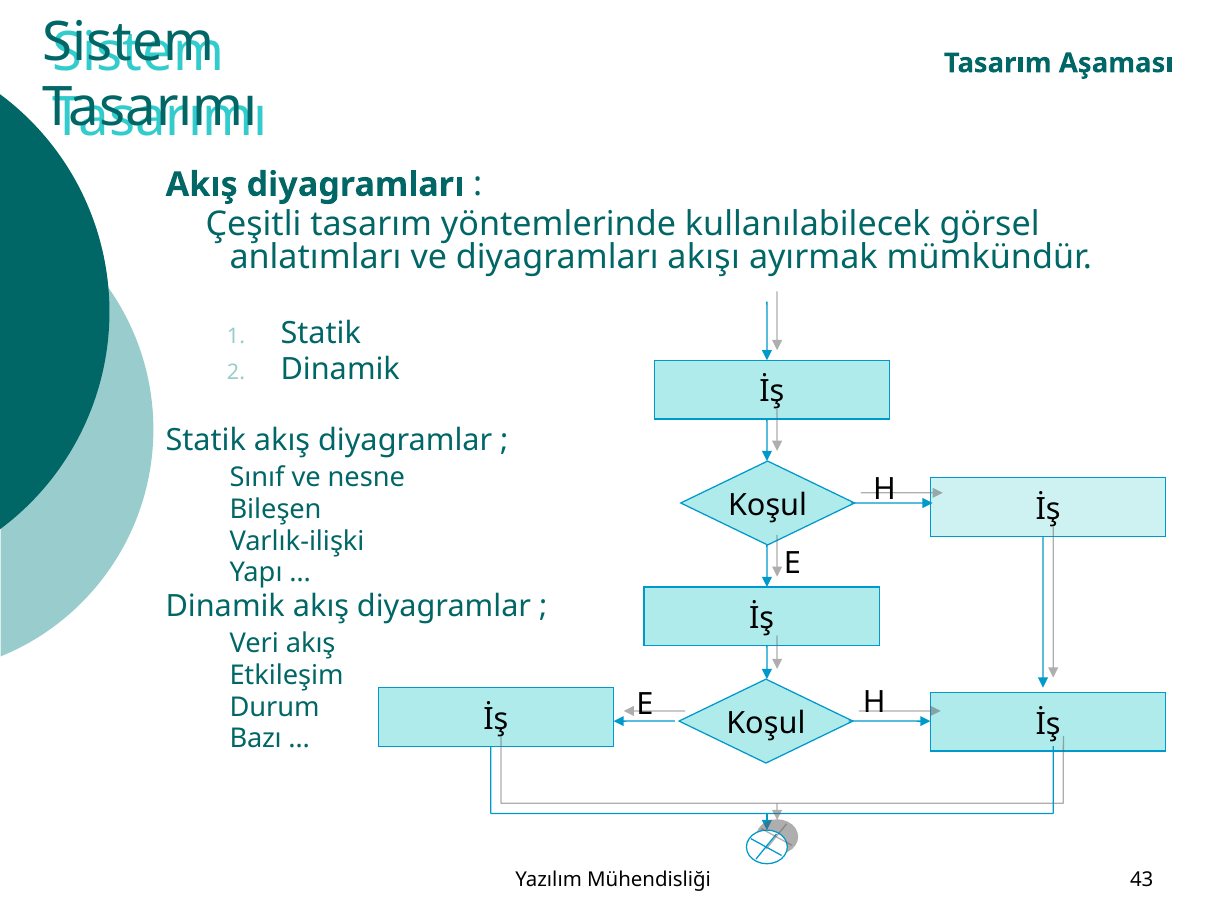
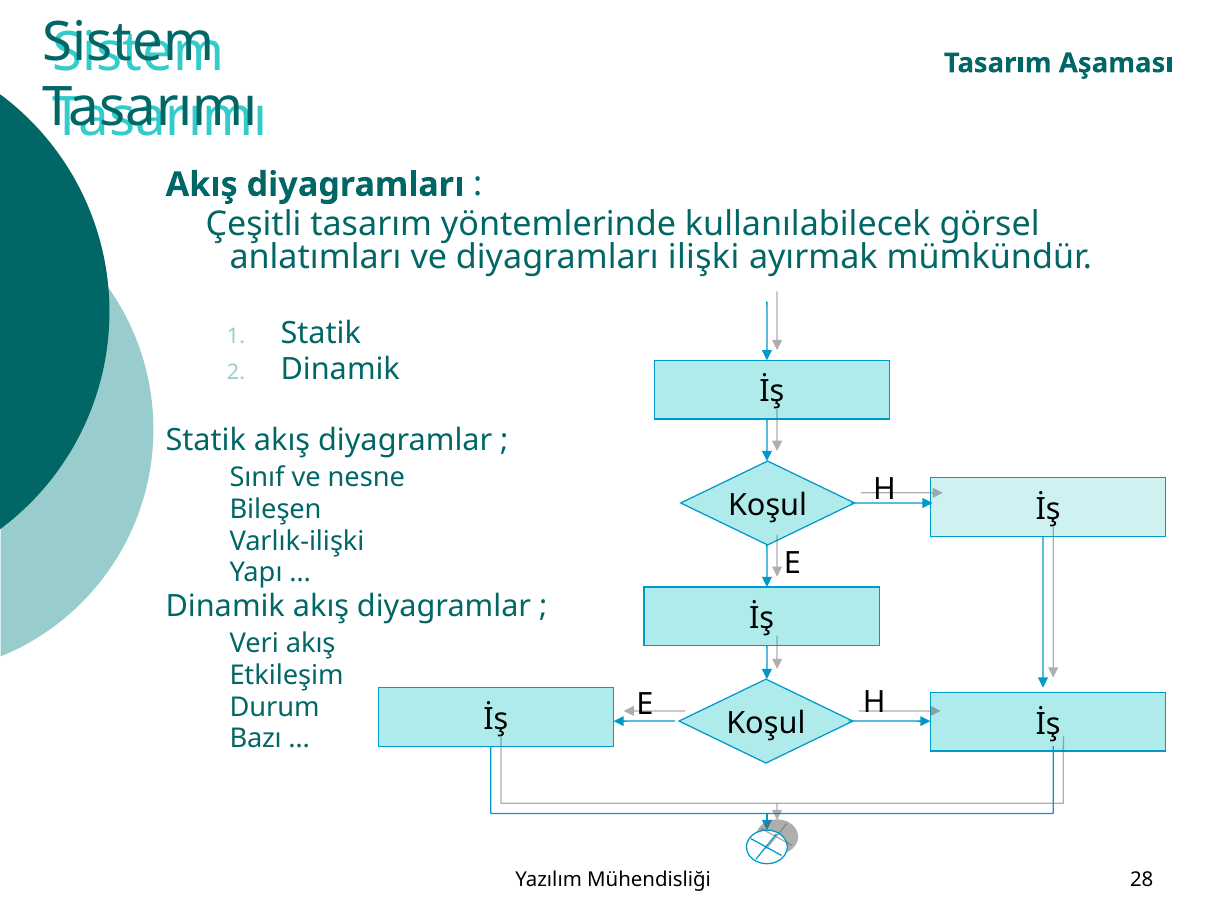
akışı: akışı -> ilişki (704, 257)
43: 43 -> 28 (1142, 879)
